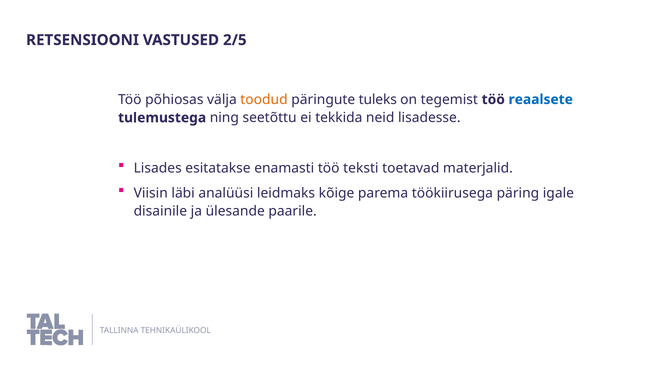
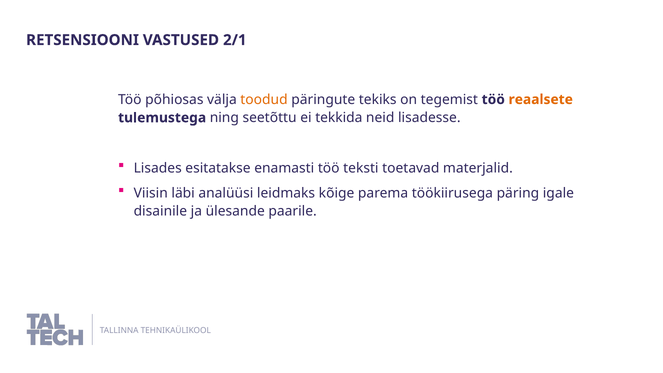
2/5: 2/5 -> 2/1 (235, 40)
tuleks: tuleks -> tekiks (378, 99)
reaalsete colour: blue -> orange (541, 99)
